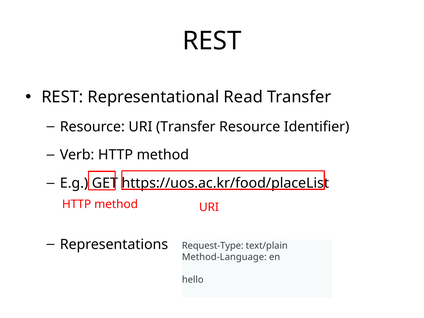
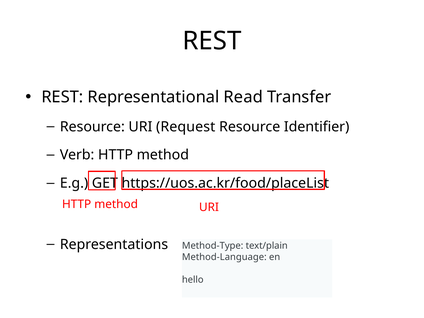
URI Transfer: Transfer -> Request (186, 127)
Request-Type: Request-Type -> Method-Type (213, 246)
